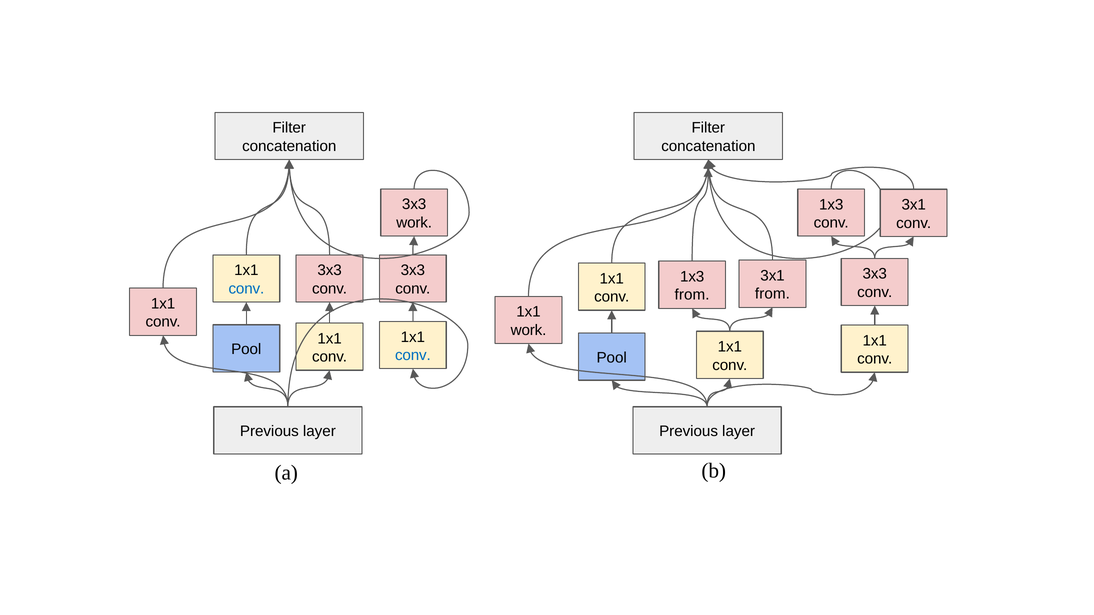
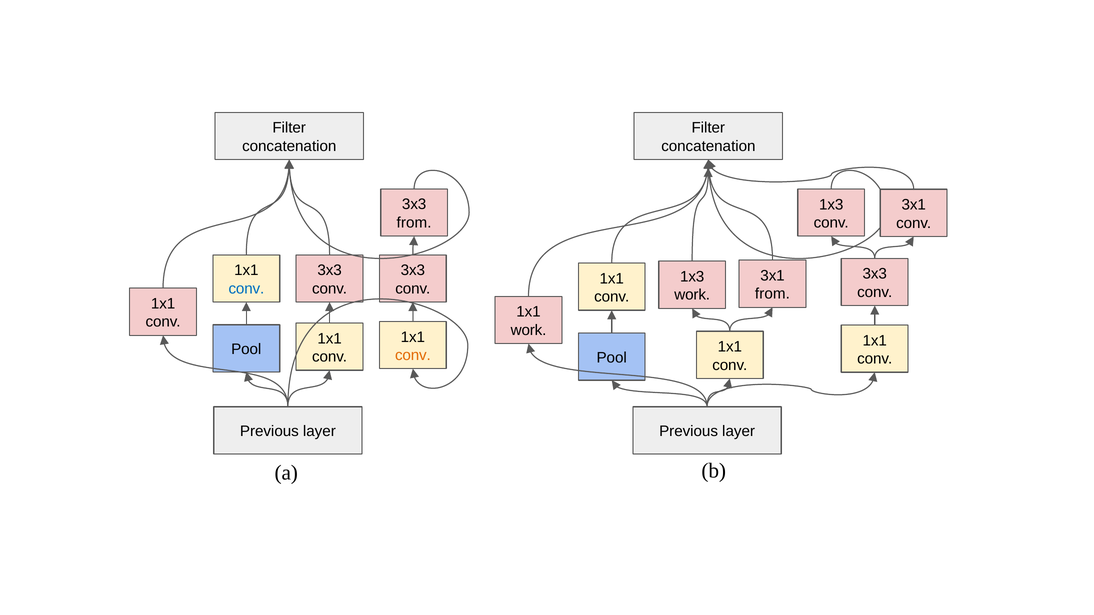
work: work -> from (414, 223)
from: from -> work (692, 295)
conv colour: blue -> orange (413, 355)
